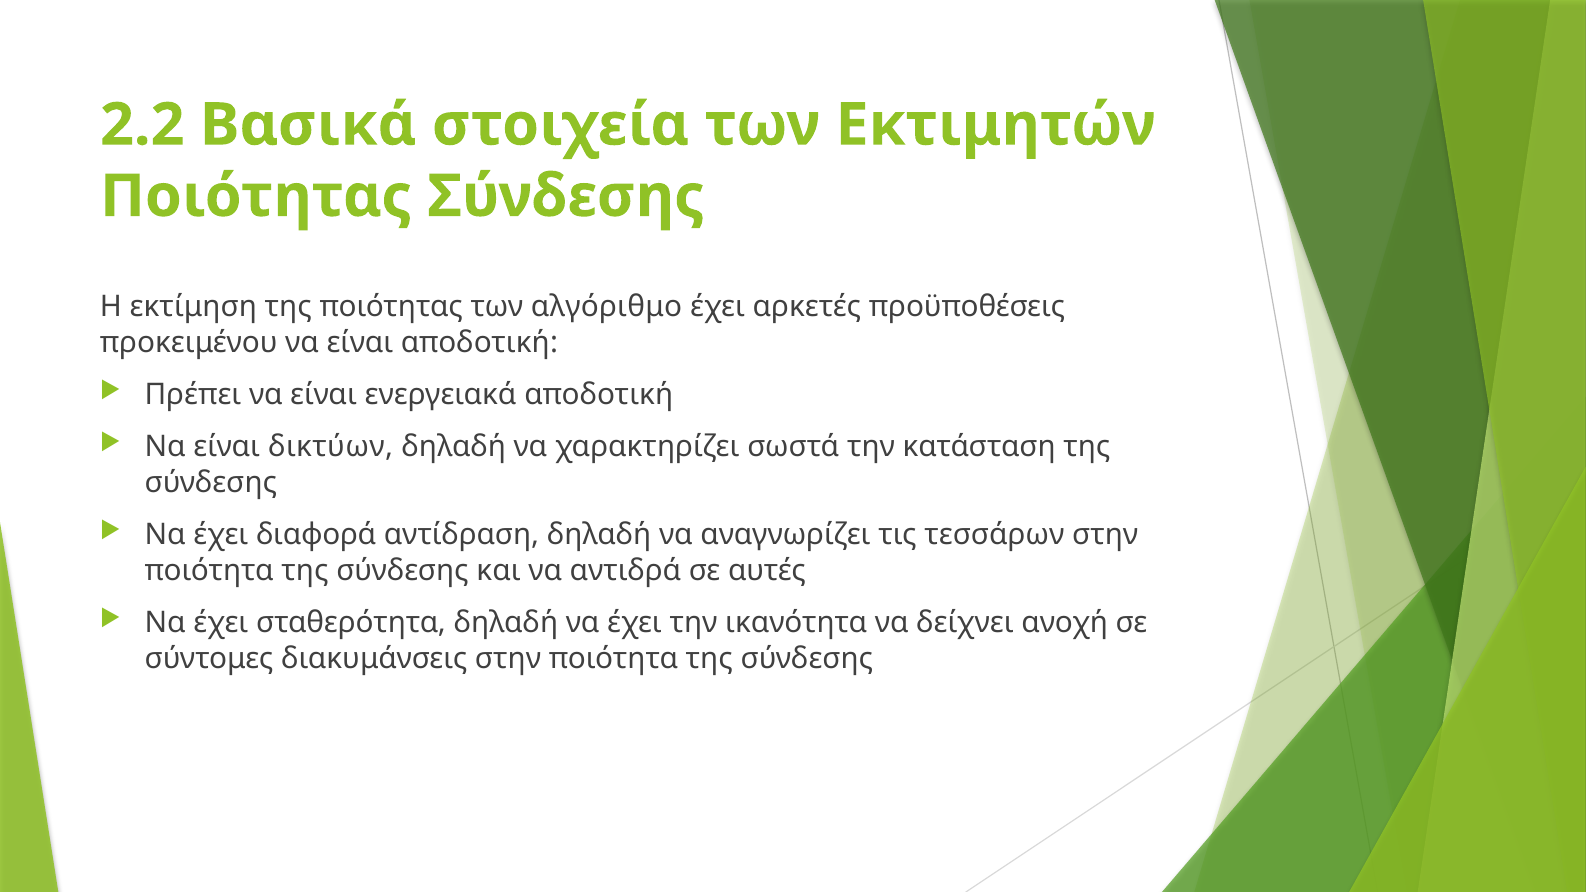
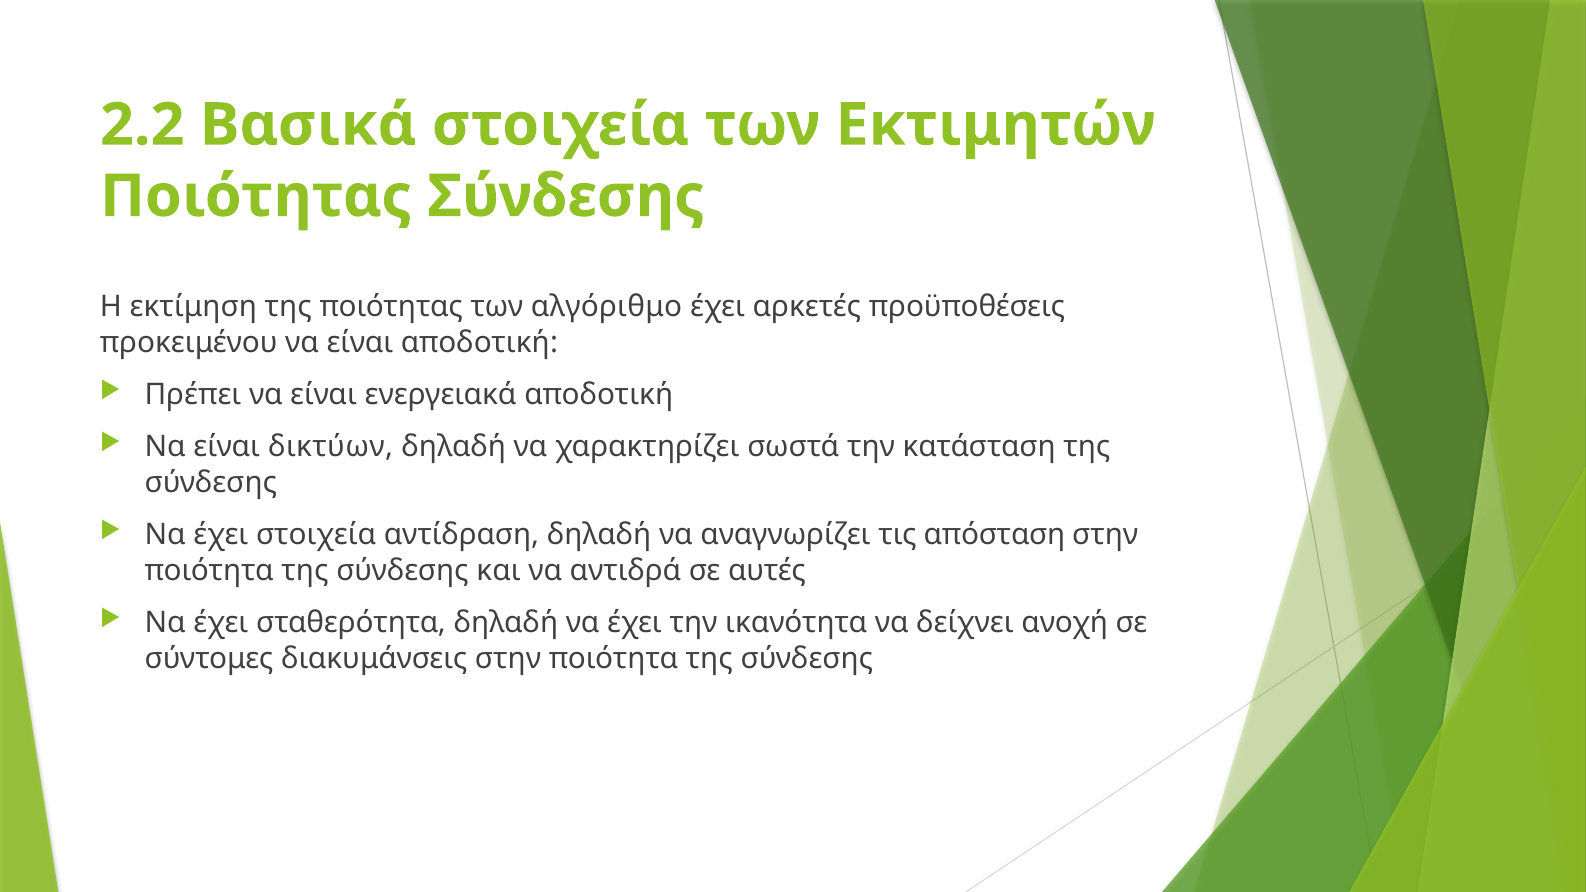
έχει διαφορά: διαφορά -> στοιχεία (316, 535)
τεσσάρων: τεσσάρων -> απόσταση (995, 535)
